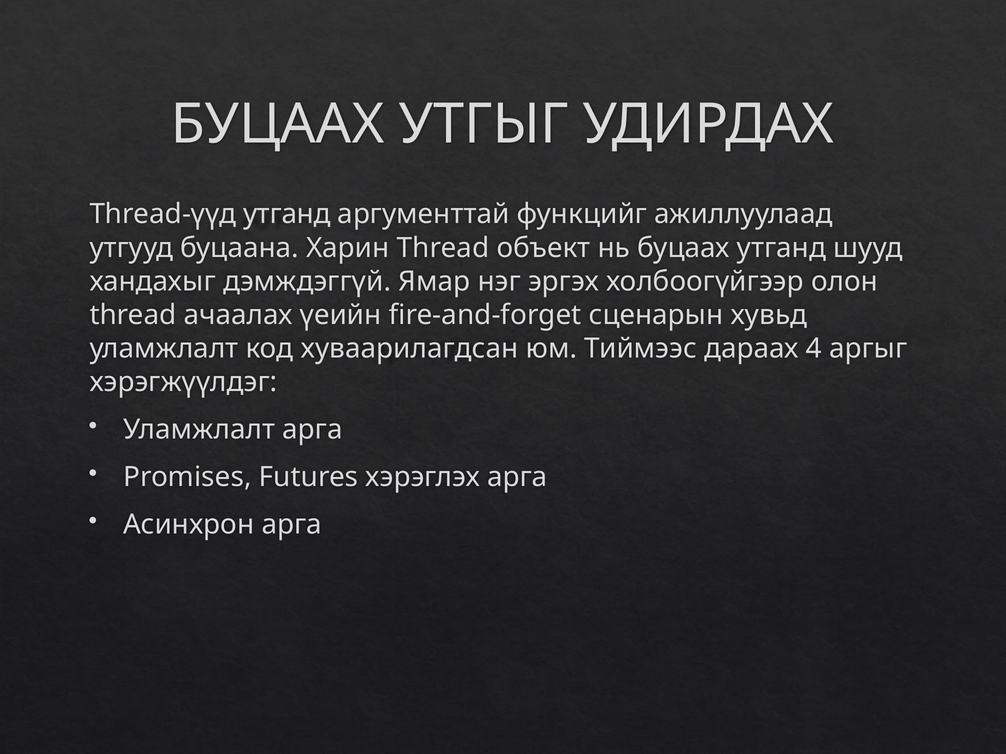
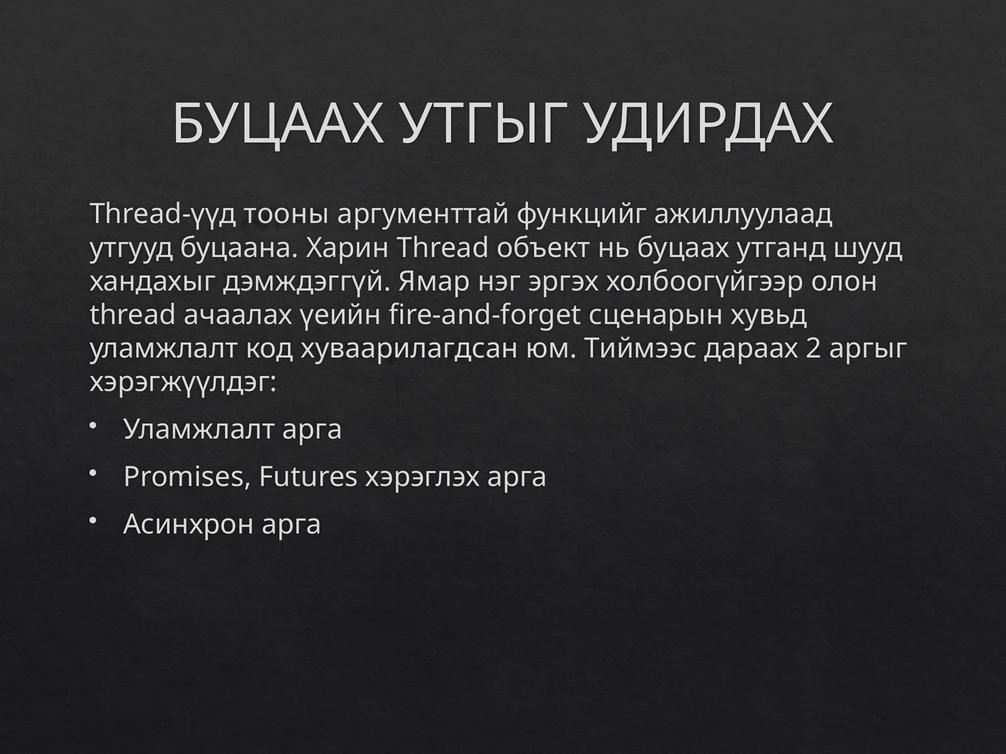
Thread-үүд утганд: утганд -> тооны (287, 214)
4: 4 -> 2 (814, 349)
